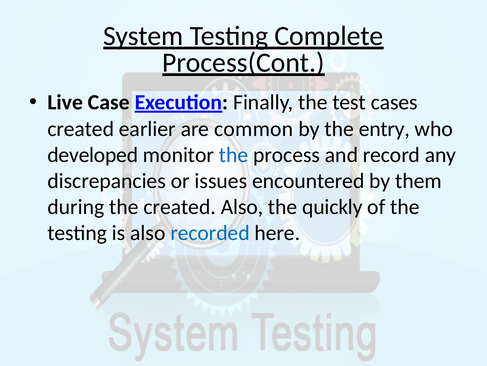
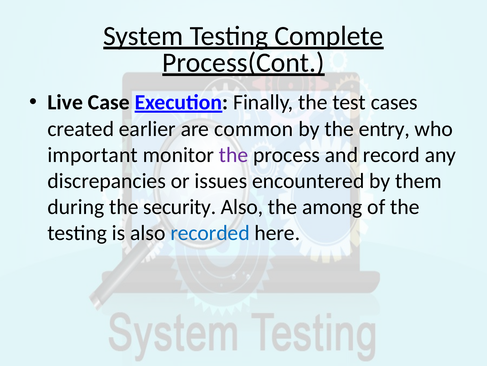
developed: developed -> important (93, 155)
the colour: blue -> purple (234, 155)
the created: created -> security (180, 207)
quickly: quickly -> among (332, 207)
